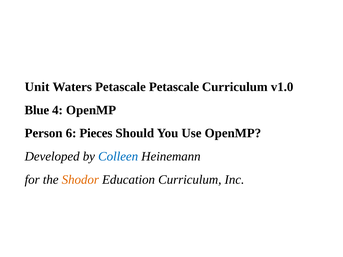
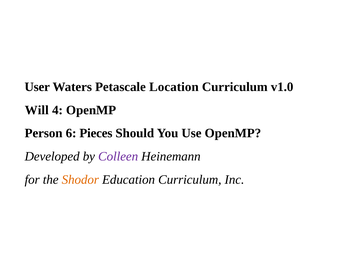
Unit: Unit -> User (37, 87)
Petascale Petascale: Petascale -> Location (174, 87)
Blue: Blue -> Will (37, 110)
Colleen colour: blue -> purple (118, 157)
